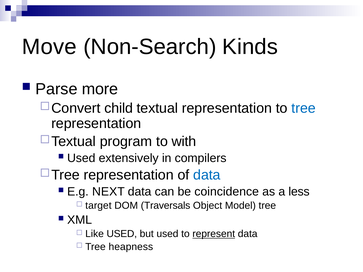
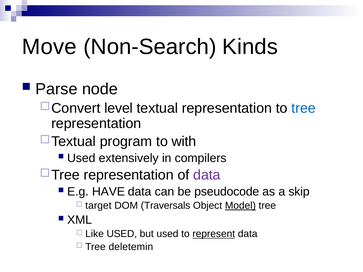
more: more -> node (100, 89)
child: child -> level (119, 108)
data colour: blue -> purple (207, 175)
NEXT: NEXT -> HAVE (108, 192)
coincidence: coincidence -> pseudocode (227, 192)
less: less -> skip (299, 192)
Model underline: none -> present (240, 206)
heapness: heapness -> deletemin (131, 247)
